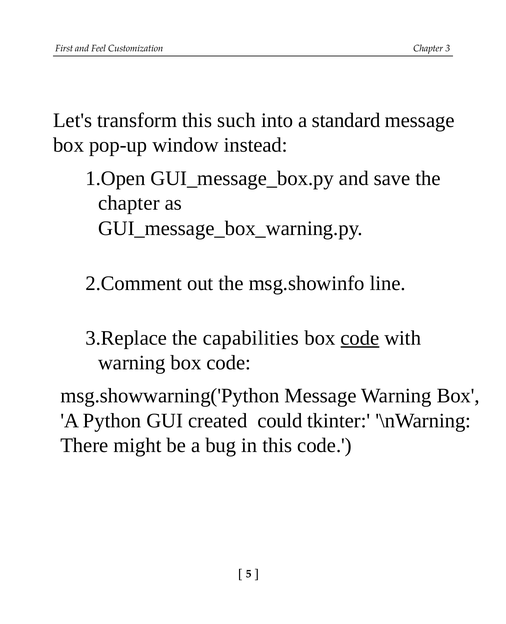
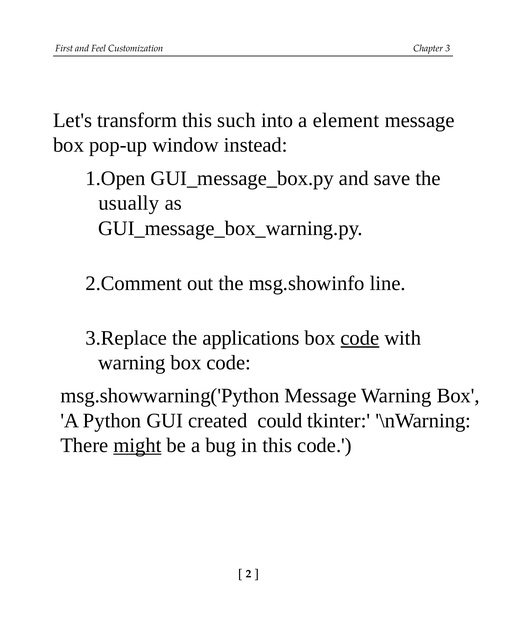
standard: standard -> element (346, 120)
chapter: chapter -> usually (129, 203)
capabilities: capabilities -> applications (251, 338)
might underline: none -> present (137, 445)
5: 5 -> 2 (249, 574)
